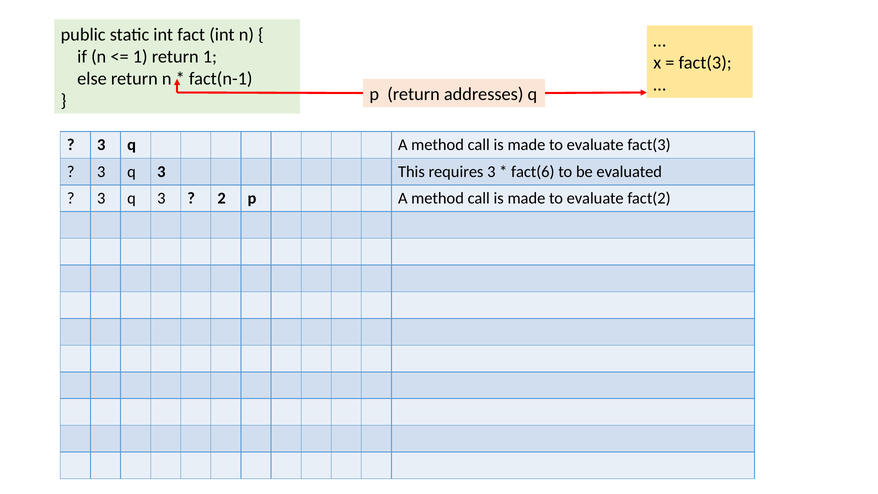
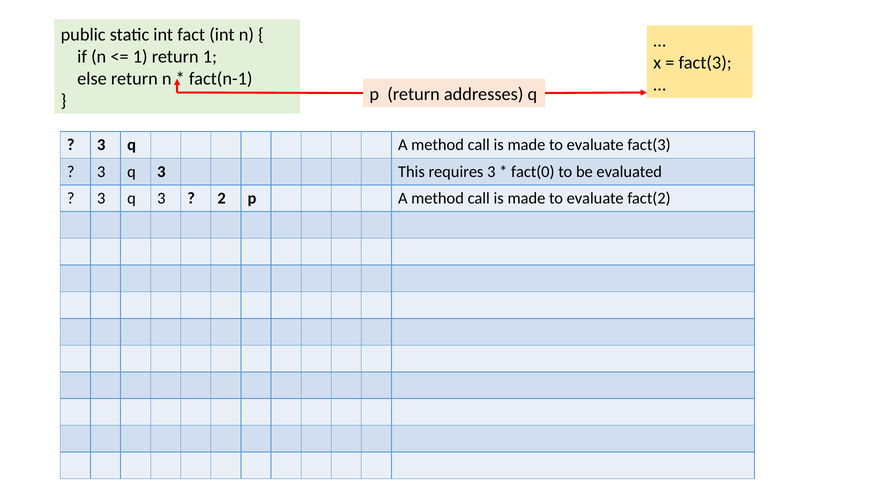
fact(6: fact(6 -> fact(0 (533, 172)
